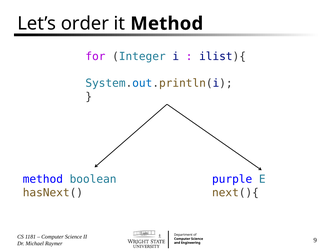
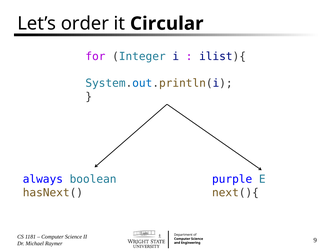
it Method: Method -> Circular (167, 24)
method: method -> always (43, 179)
